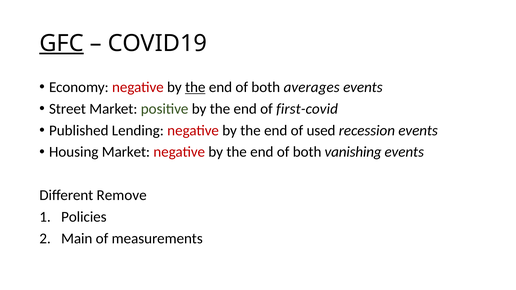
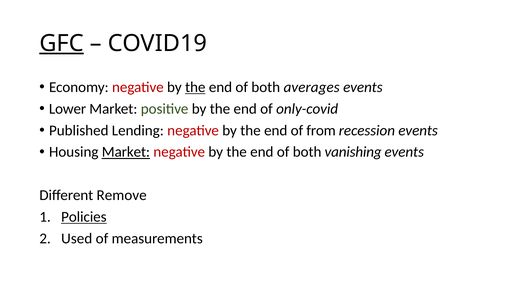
Street: Street -> Lower (68, 109)
first-covid: first-covid -> only-covid (307, 109)
used: used -> from (321, 131)
Market underline: none -> present (126, 152)
Policies underline: none -> present (84, 217)
Main: Main -> Used (77, 239)
